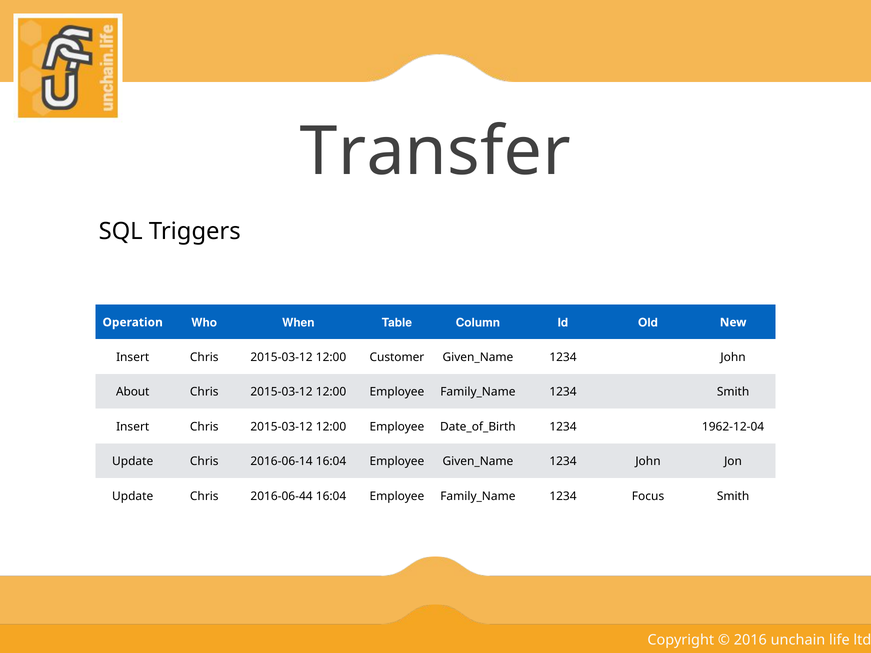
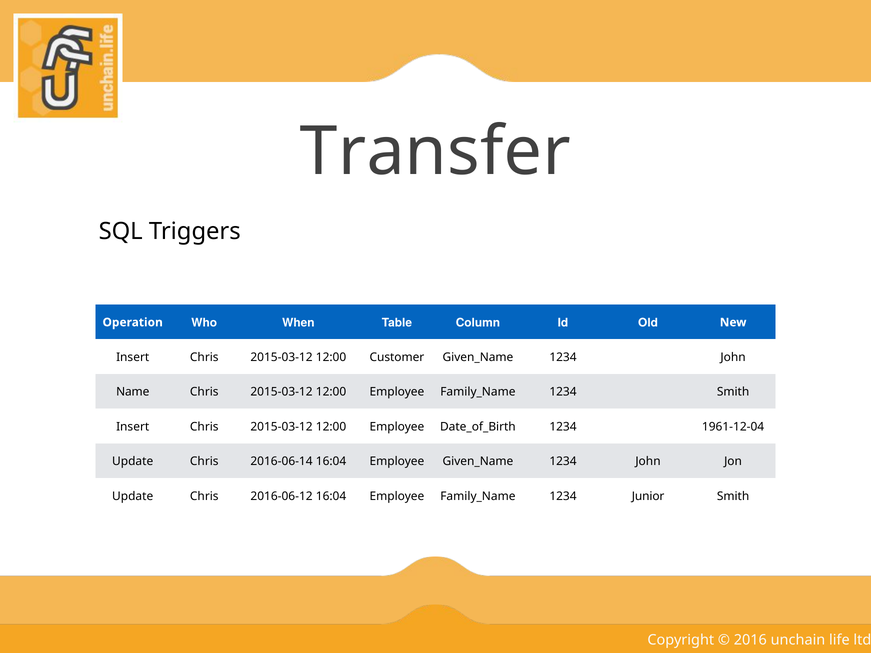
About: About -> Name (133, 392)
1962-12-04: 1962-12-04 -> 1961-12-04 (733, 427)
2016-06-44: 2016-06-44 -> 2016-06-12 (282, 496)
Focus: Focus -> Junior (648, 496)
